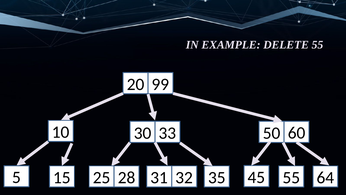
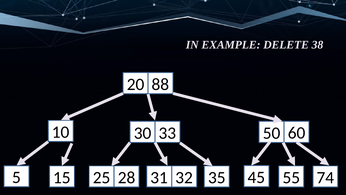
DELETE 55: 55 -> 38 (317, 45)
99: 99 -> 88 (160, 84)
64: 64 -> 74 (325, 177)
